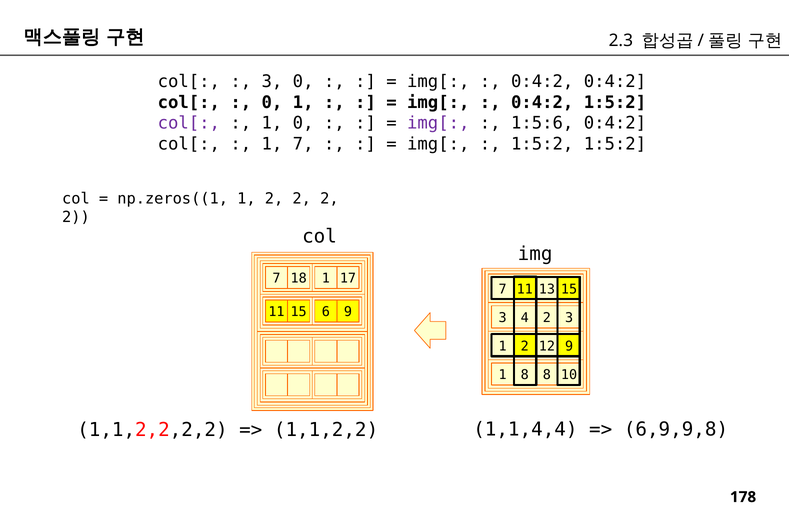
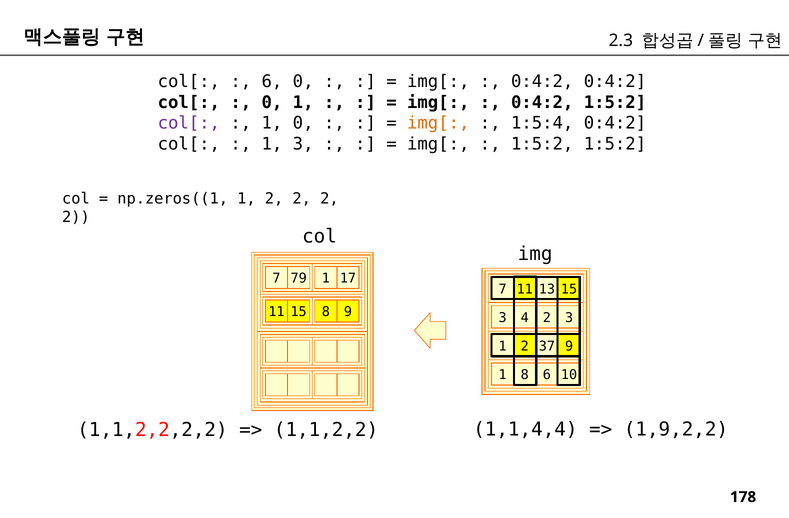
3: 3 -> 6 (272, 82)
img[ colour: purple -> orange (438, 123)
1:5:6: 1:5:6 -> 1:5:4 (542, 123)
1 7: 7 -> 3 (303, 144)
18: 18 -> 79 (299, 279)
15 6: 6 -> 8 (326, 312)
12: 12 -> 37 (547, 346)
8 8: 8 -> 6 (547, 375)
6,9,9,8: 6,9,9,8 -> 1,9,2,2 (676, 430)
